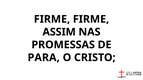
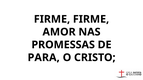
ASSIM: ASSIM -> AMOR (59, 32)
